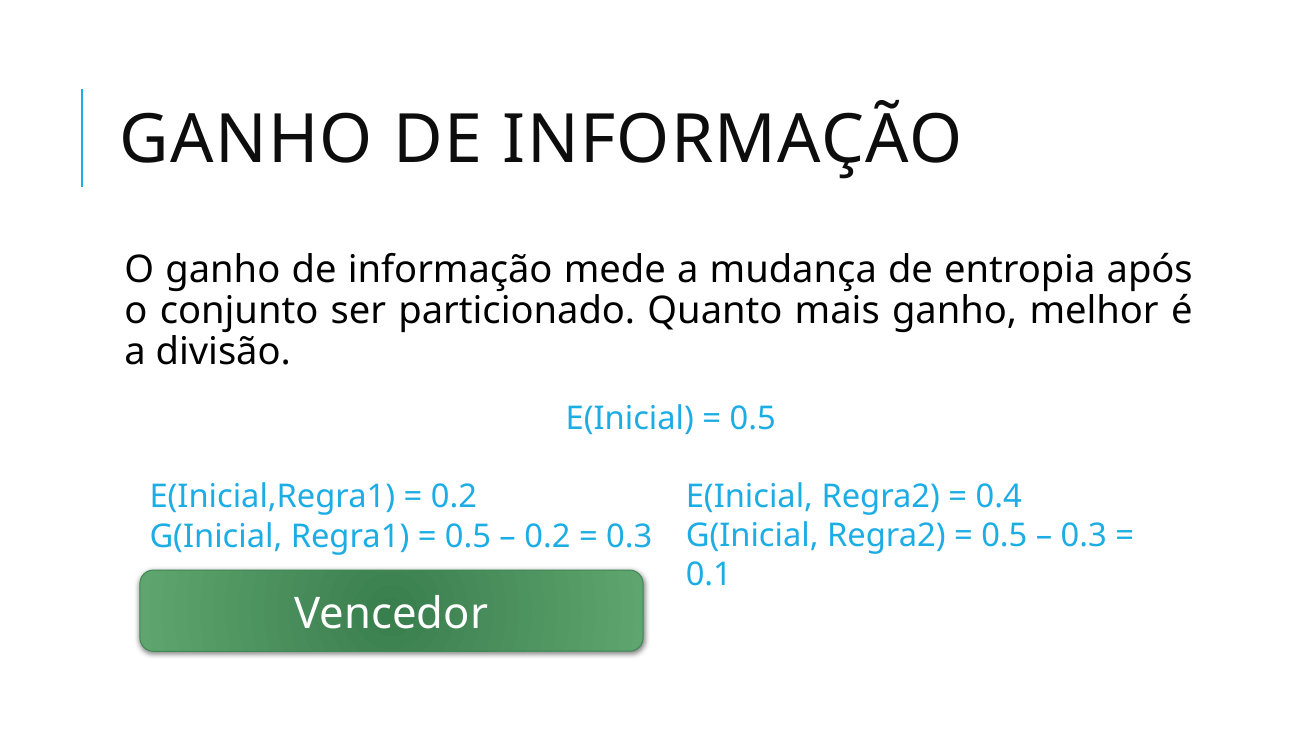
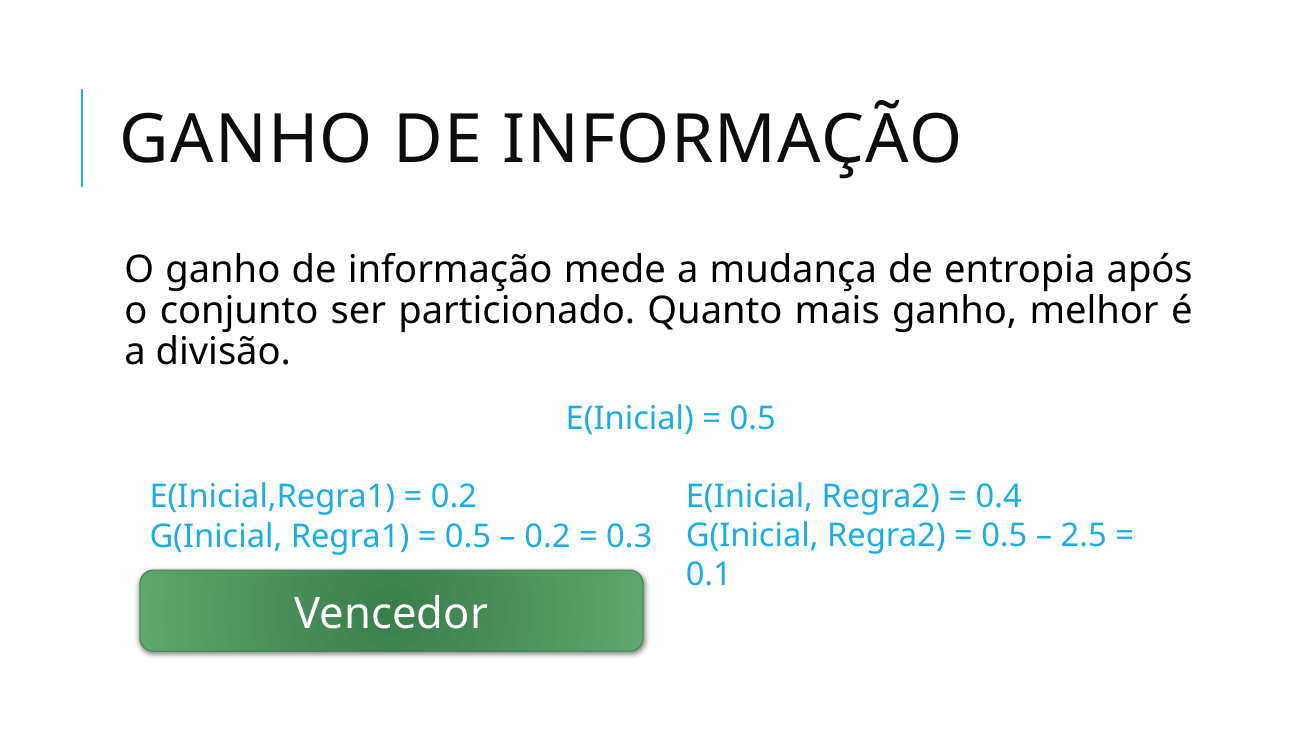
0.3: 0.3 -> 2.5 (1084, 536)
